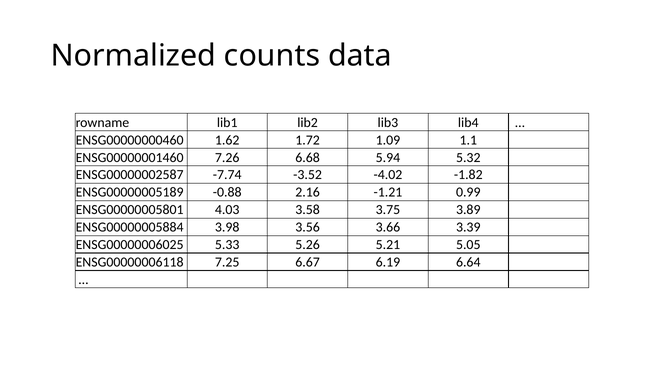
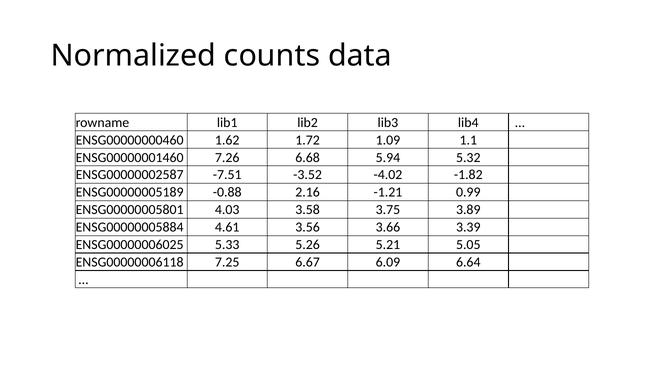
-7.74: -7.74 -> -7.51 (227, 175)
3.98: 3.98 -> 4.61 (227, 228)
6.19: 6.19 -> 6.09 (388, 263)
